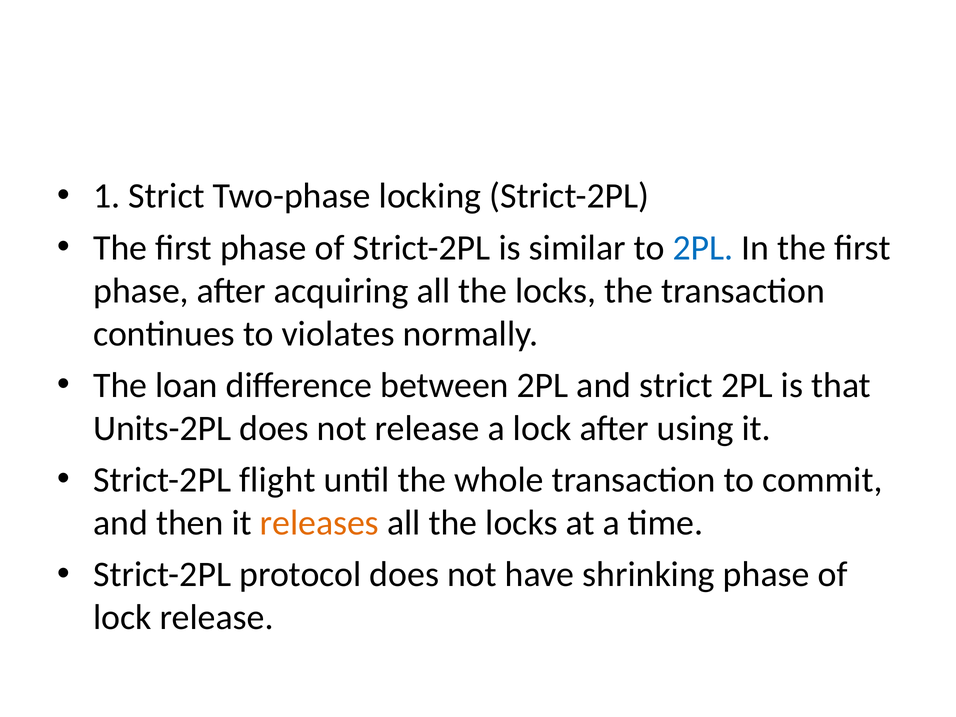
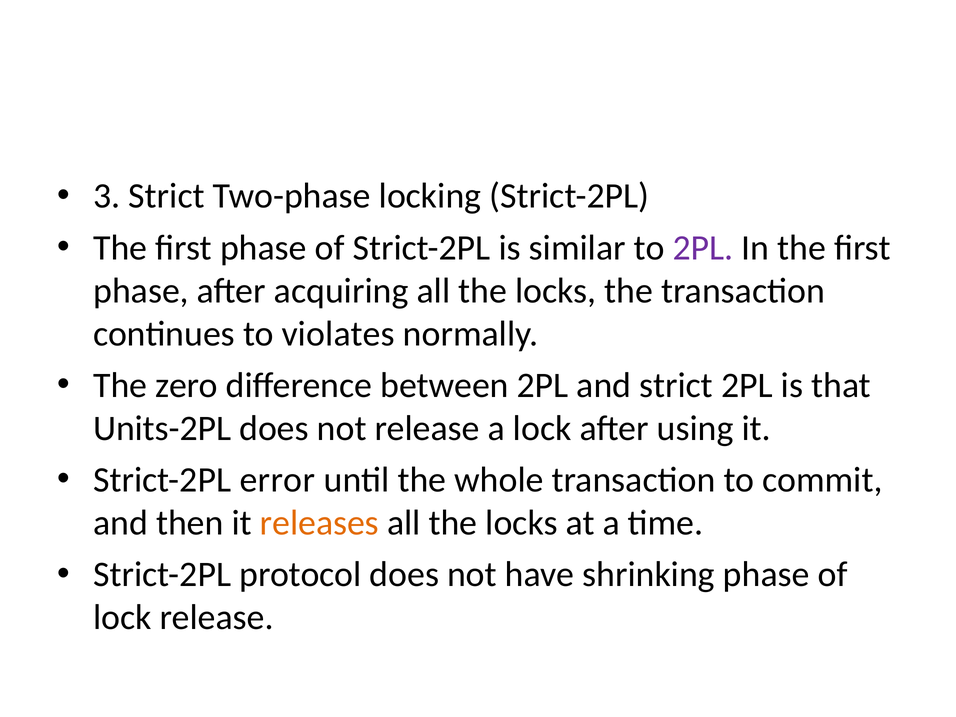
1: 1 -> 3 (107, 196)
2PL colour: blue -> purple (703, 248)
loan: loan -> zero (187, 385)
flight: flight -> error (277, 480)
